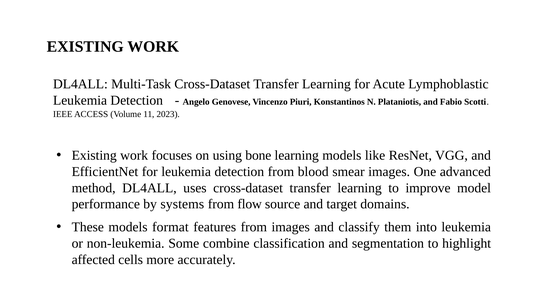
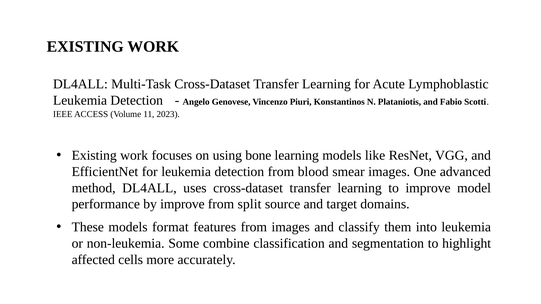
by systems: systems -> improve (182, 204)
flow: flow -> split (250, 204)
